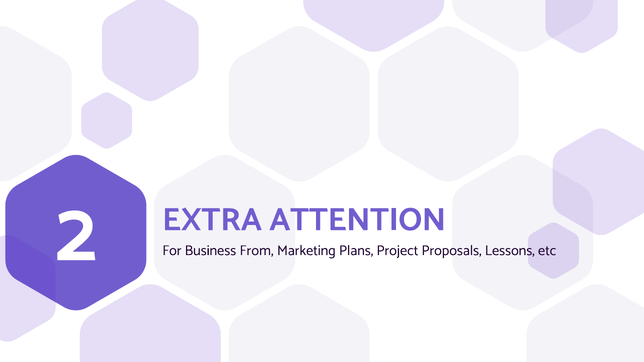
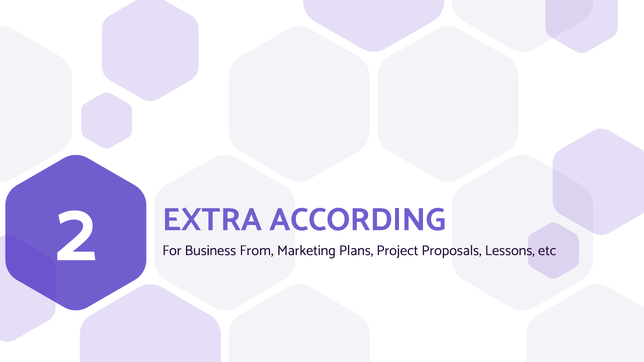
ATTENTION: ATTENTION -> ACCORDING (358, 220)
